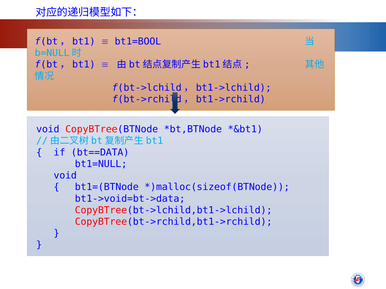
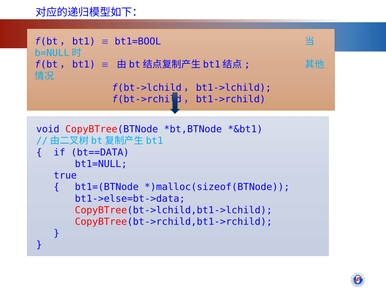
void: void -> true (65, 176)
bt1->void=bt->data: bt1->void=bt->data -> bt1->else=bt->data (130, 199)
